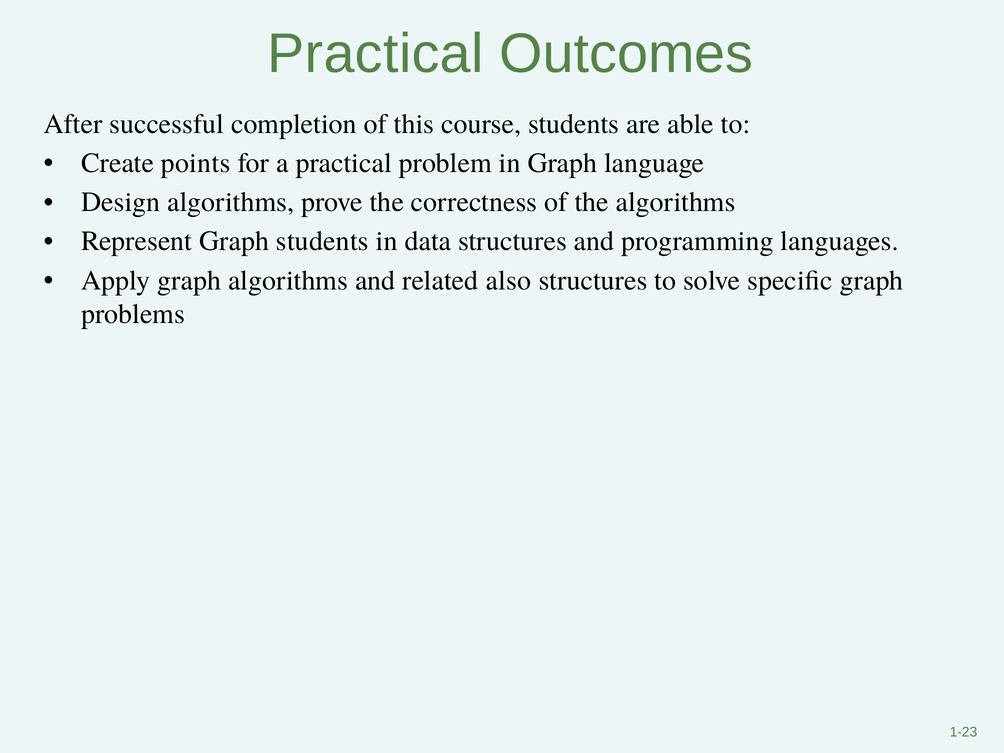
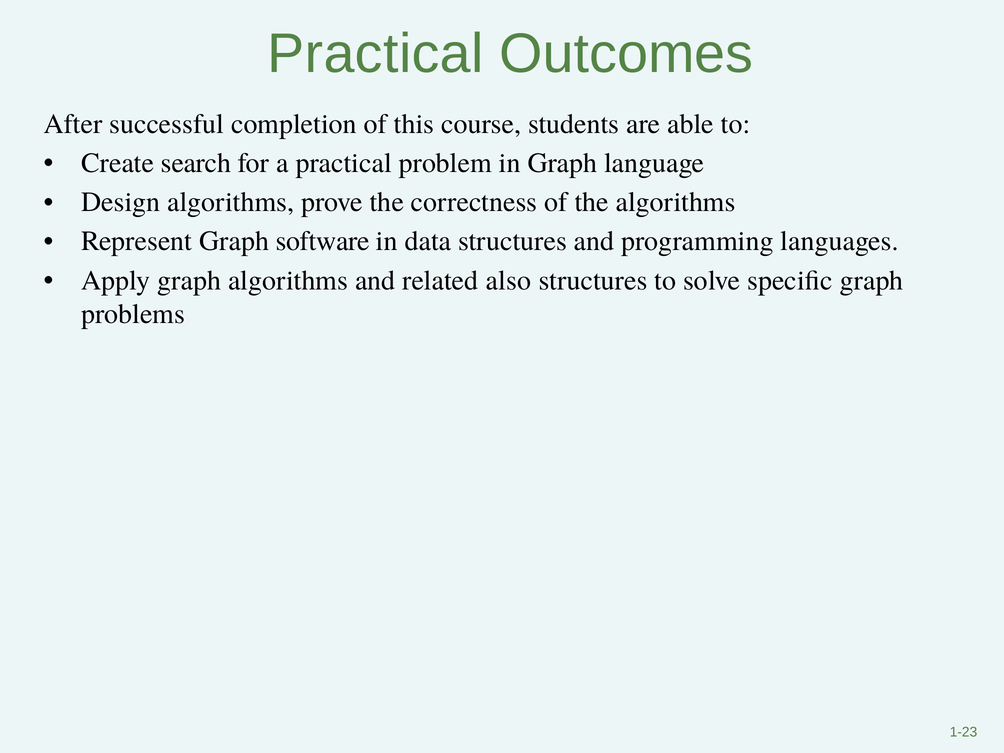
points: points -> search (196, 163)
Graph students: students -> software (323, 241)
